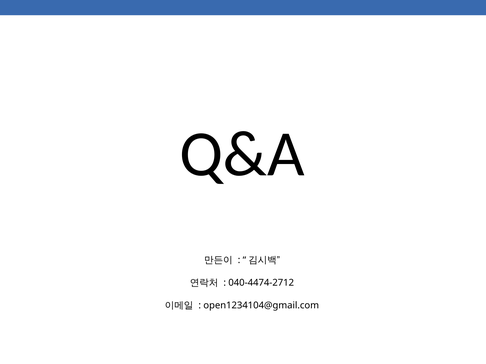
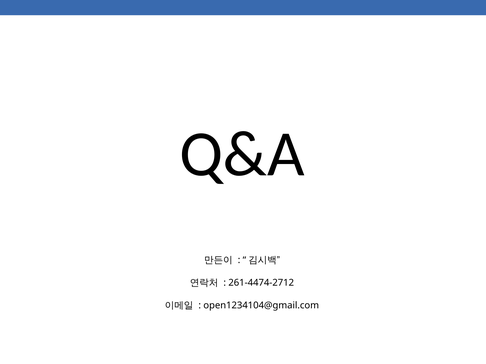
040-4474-2712: 040-4474-2712 -> 261-4474-2712 (261, 283)
